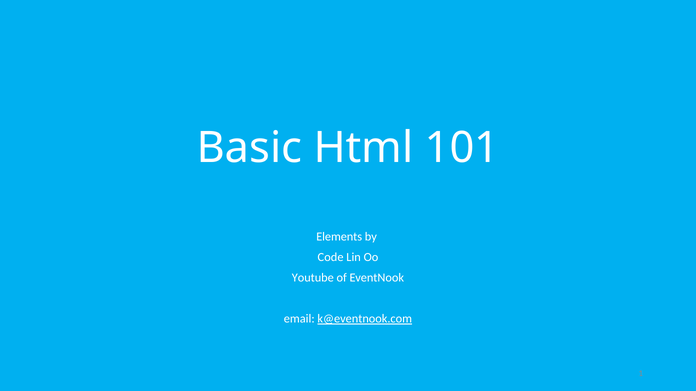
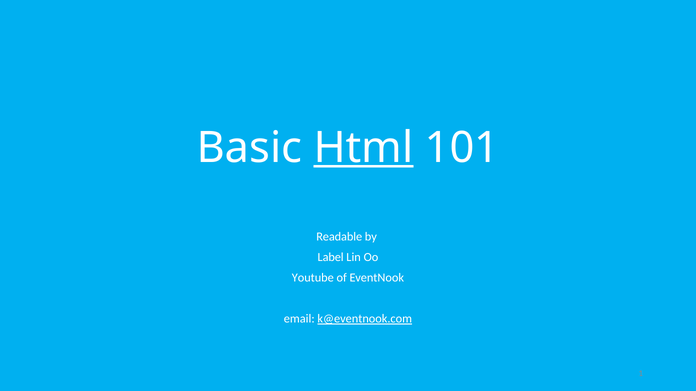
Html underline: none -> present (363, 148)
Elements: Elements -> Readable (339, 237)
Code: Code -> Label (331, 257)
